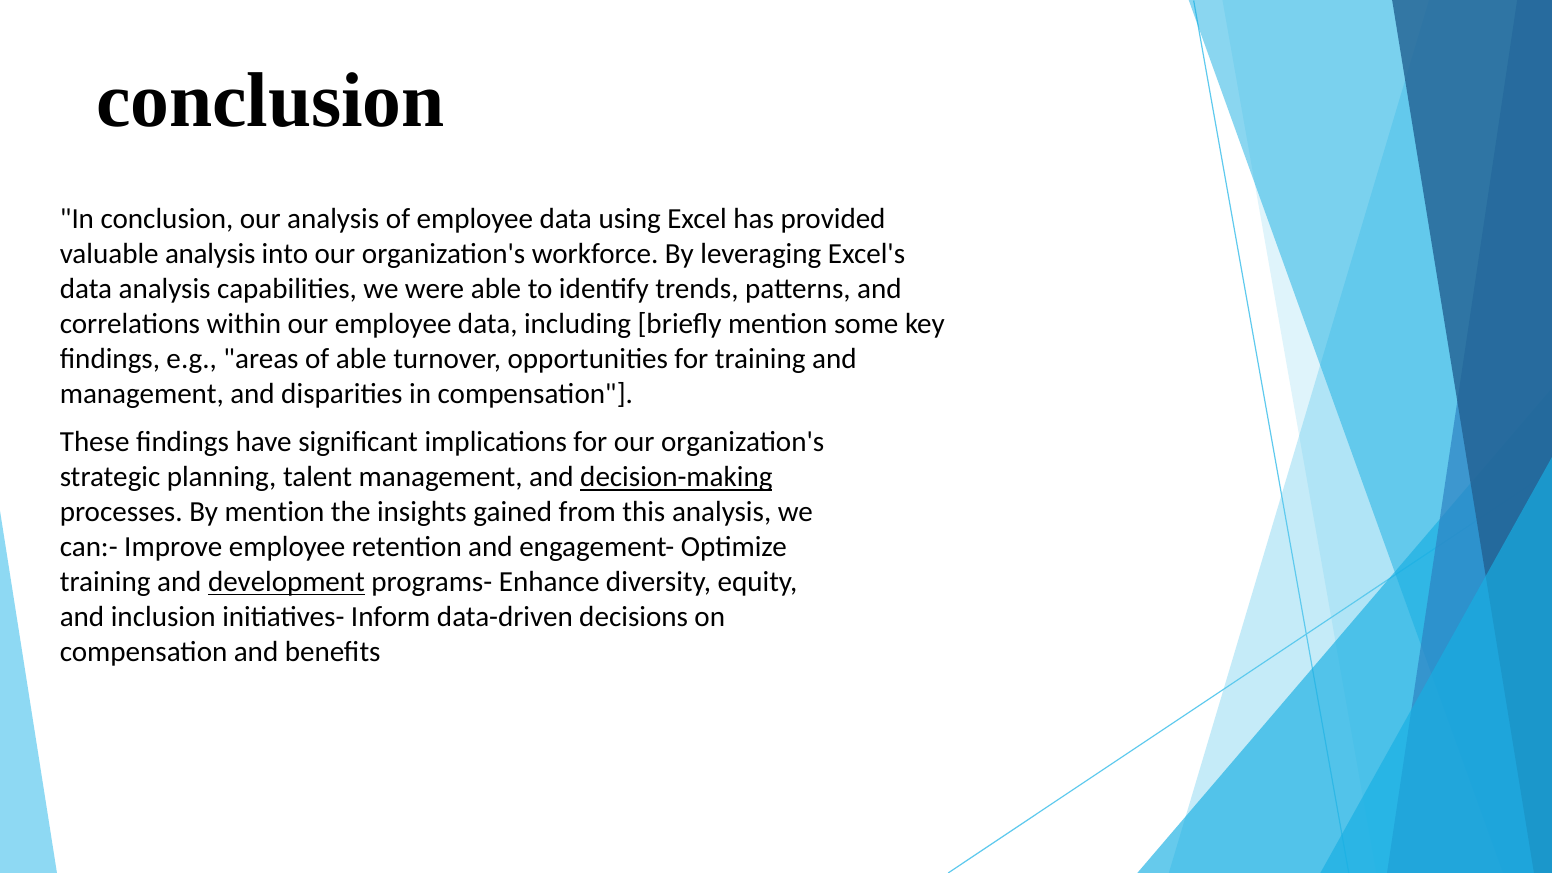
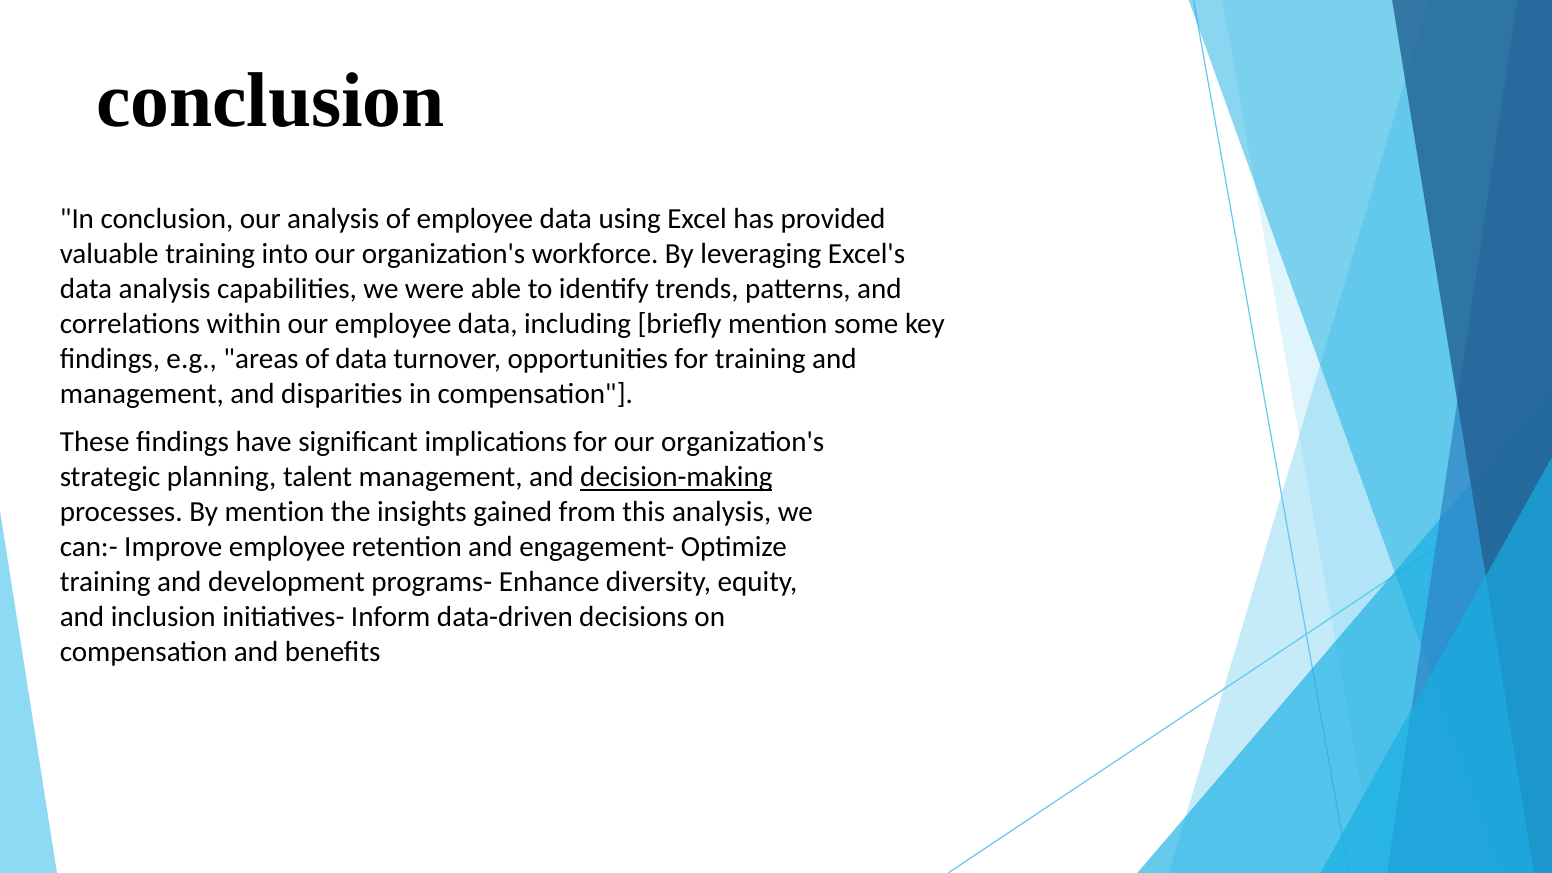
valuable analysis: analysis -> training (210, 254)
of able: able -> data (361, 359)
development underline: present -> none (286, 582)
